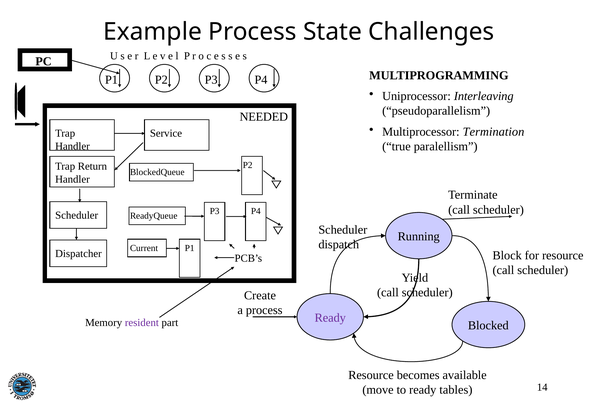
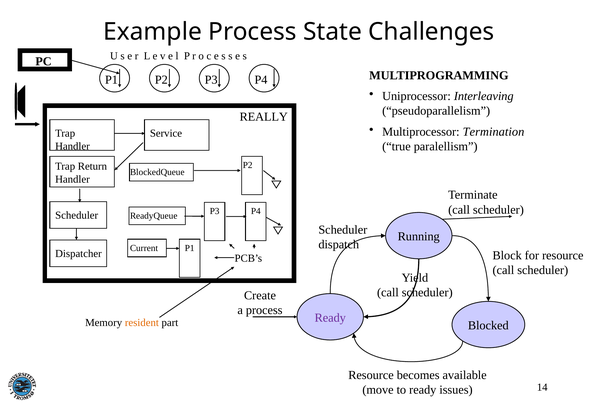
NEEDED: NEEDED -> REALLY (264, 117)
resident colour: purple -> orange (142, 323)
tables: tables -> issues (456, 390)
